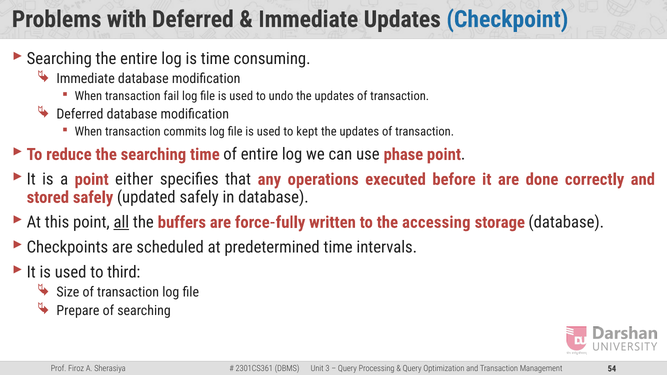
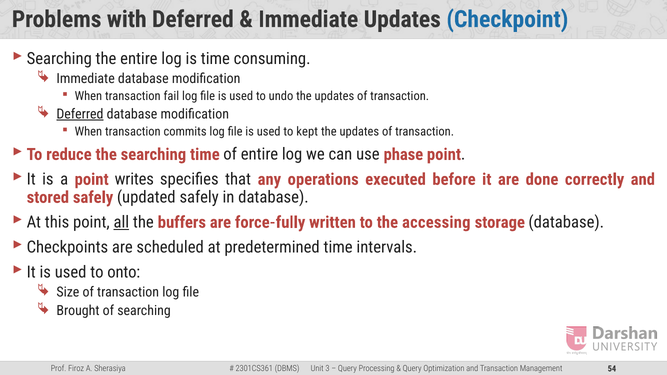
Deferred underline: none -> present (80, 114)
either: either -> writes (134, 179)
third: third -> onto (124, 272)
Prepare: Prepare -> Brought (78, 311)
